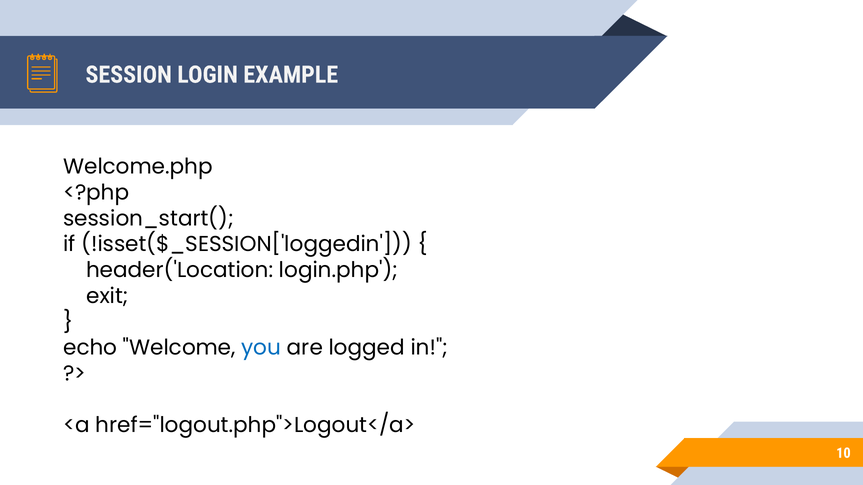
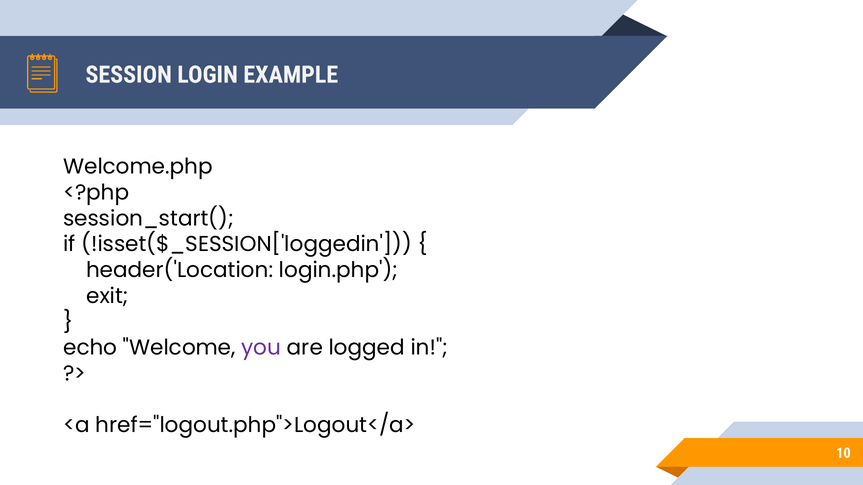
you colour: blue -> purple (261, 348)
